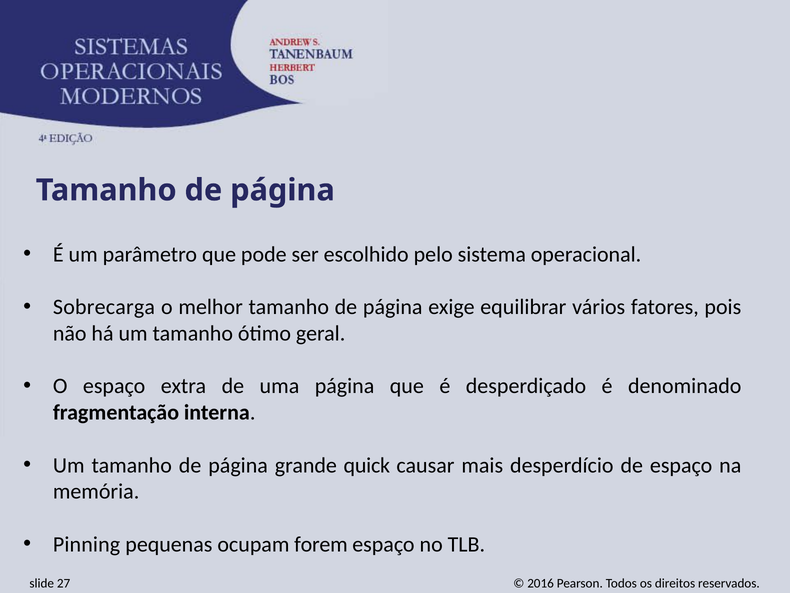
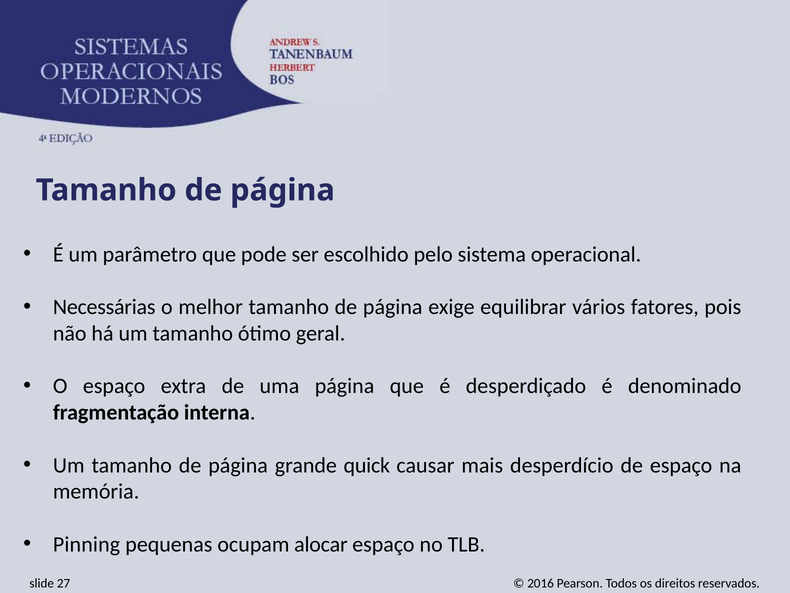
Sobrecarga: Sobrecarga -> Necessárias (104, 307)
forem: forem -> alocar (321, 544)
